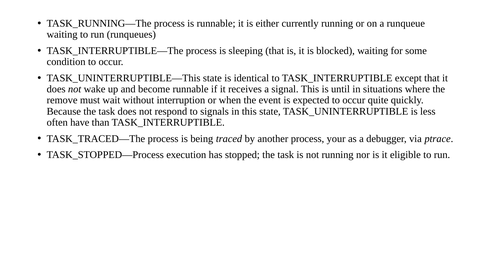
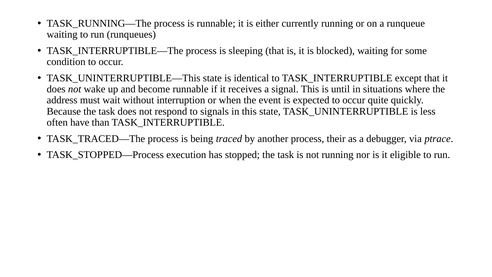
remove: remove -> address (62, 100)
your: your -> their (336, 139)
